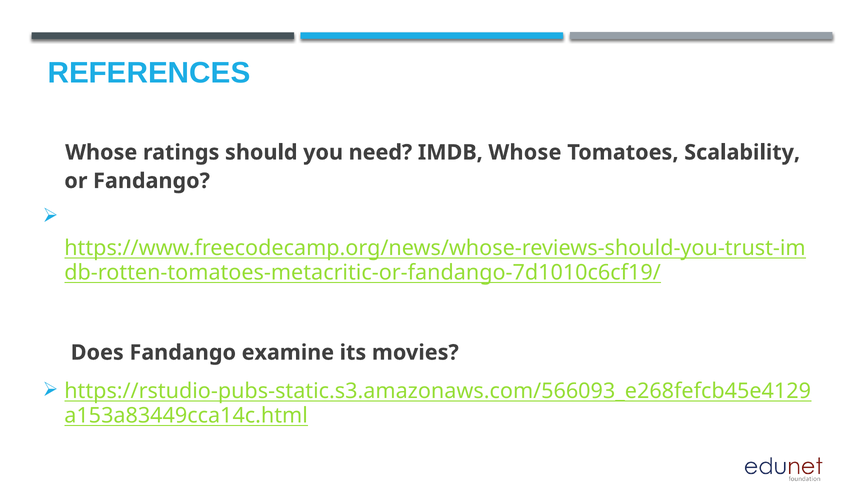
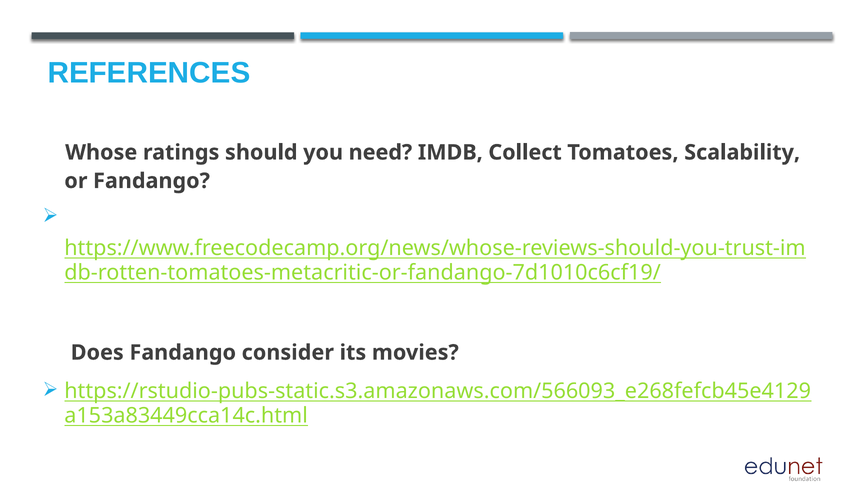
IMDB Whose: Whose -> Collect (525, 152)
examine: examine -> consider (288, 353)
